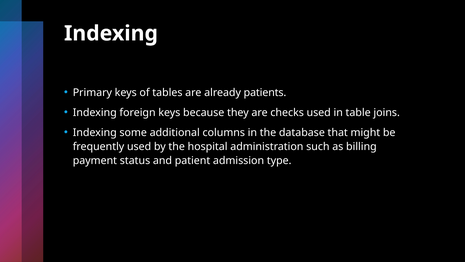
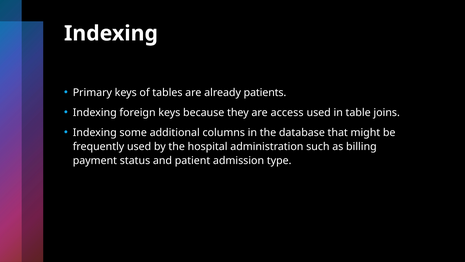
checks: checks -> access (287, 112)
